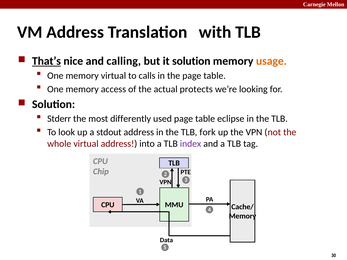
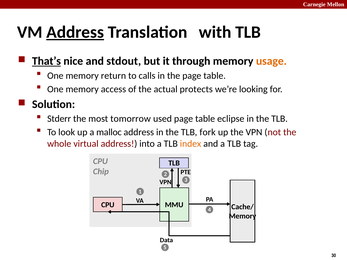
Address underline: none -> present (75, 32)
calling: calling -> stdout (124, 61)
it solution: solution -> through (191, 61)
memory virtual: virtual -> return (113, 76)
differently: differently -> tomorrow (131, 119)
stdout: stdout -> malloc (109, 132)
index colour: purple -> orange (191, 144)
